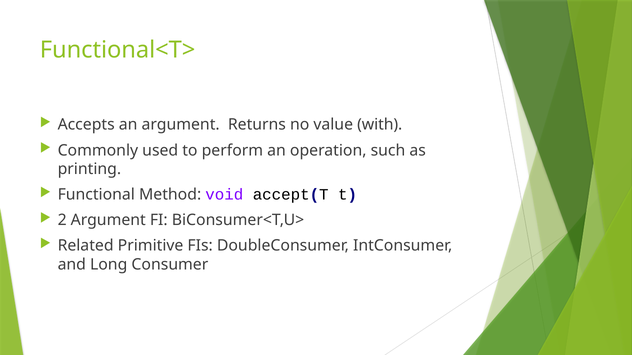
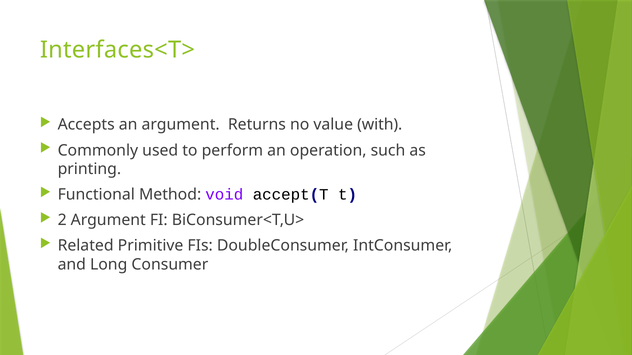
Functional<T>: Functional<T> -> Interfaces<T> (117, 50)
